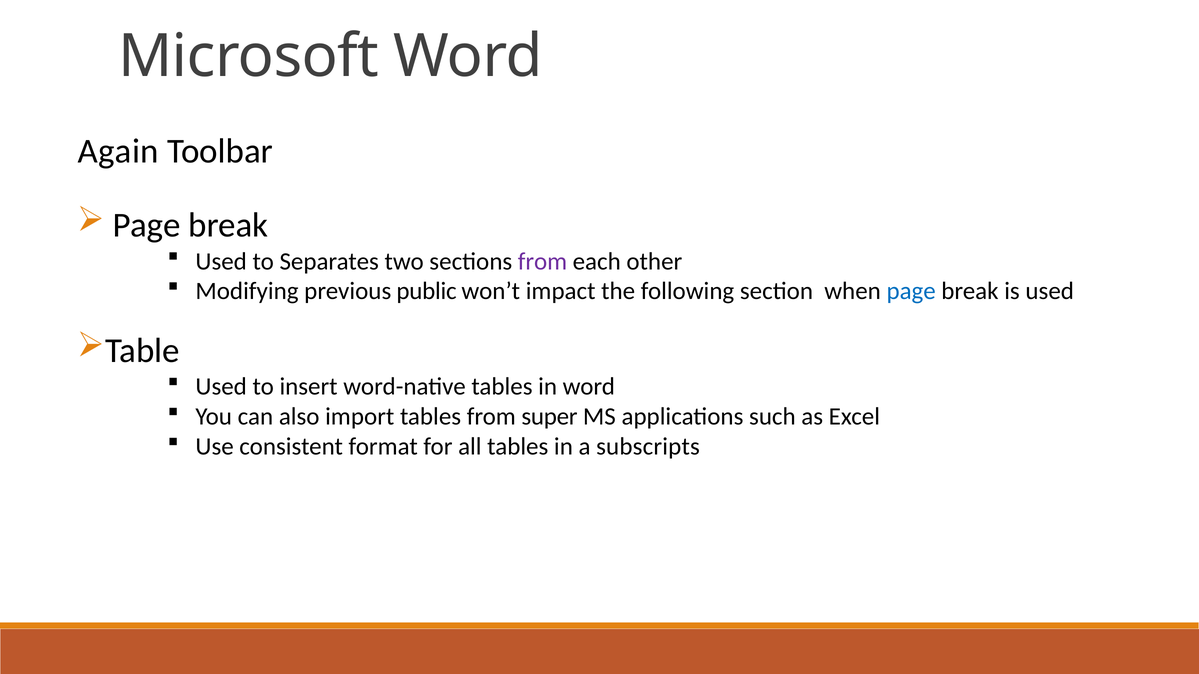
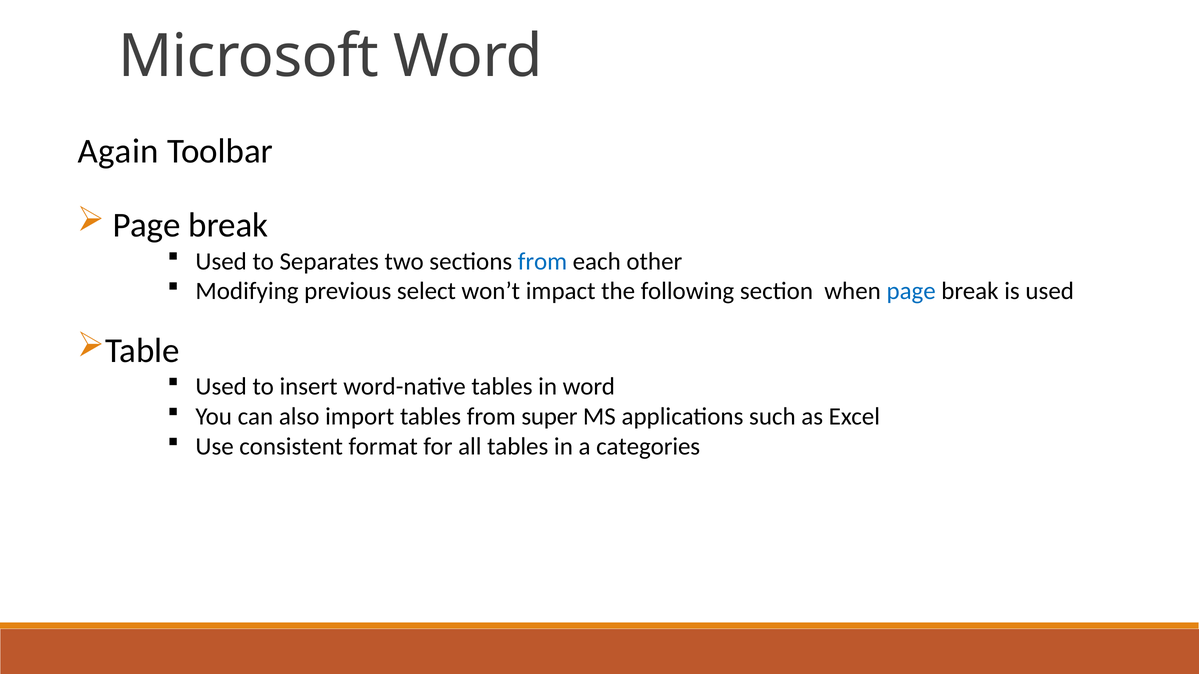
from colour: purple -> blue (542, 261)
public: public -> select (426, 291)
subscripts: subscripts -> categories (648, 447)
